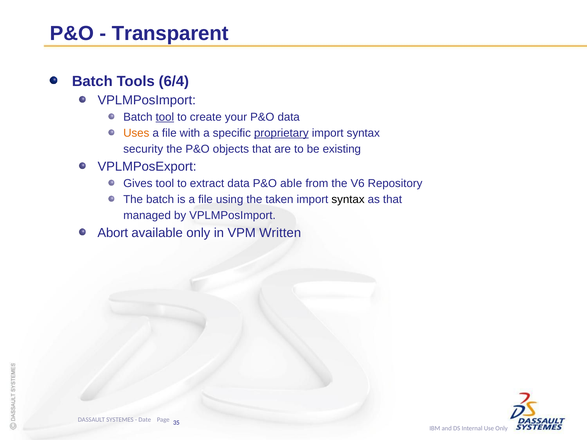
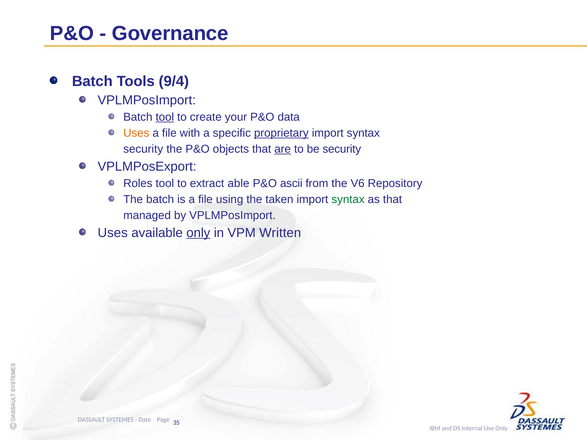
Transparent: Transparent -> Governance (170, 34)
6/4: 6/4 -> 9/4 (174, 81)
are underline: none -> present (283, 149)
be existing: existing -> security (342, 149)
Gives: Gives -> Roles (138, 183)
extract data: data -> able (238, 183)
able: able -> ascii (291, 183)
syntax colour: black -> green (348, 200)
Abort: Abort -> Uses (113, 233)
only underline: none -> present (198, 233)
